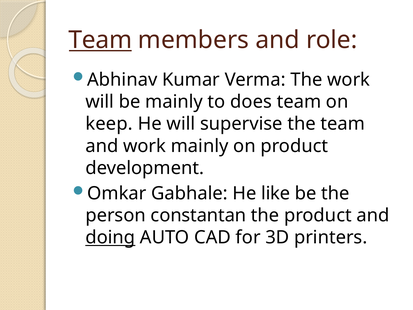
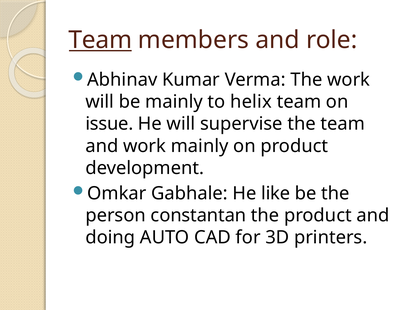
does: does -> helix (251, 102)
keep: keep -> issue (109, 124)
doing underline: present -> none (110, 237)
